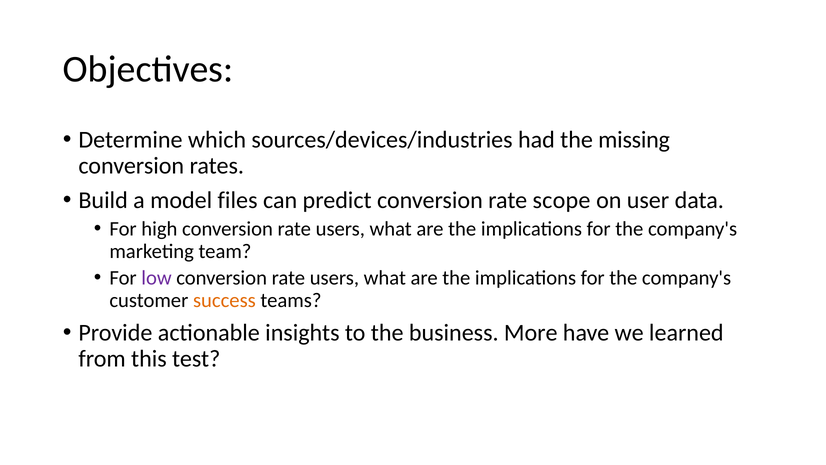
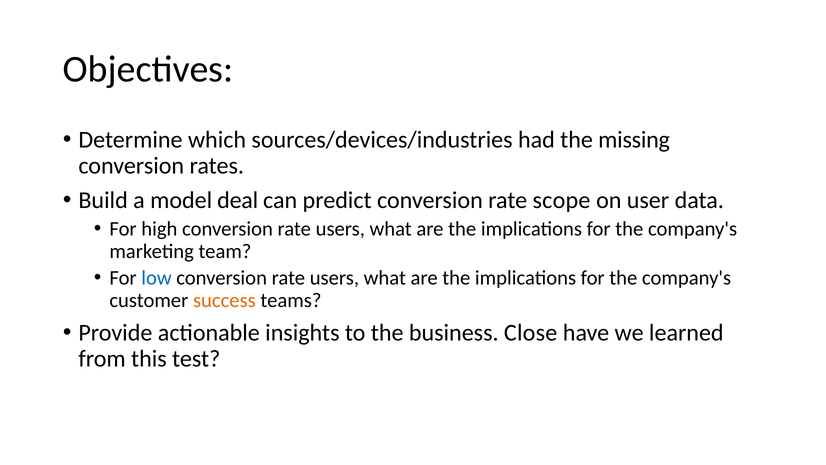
files: files -> deal (238, 200)
low colour: purple -> blue (156, 278)
More: More -> Close (531, 333)
